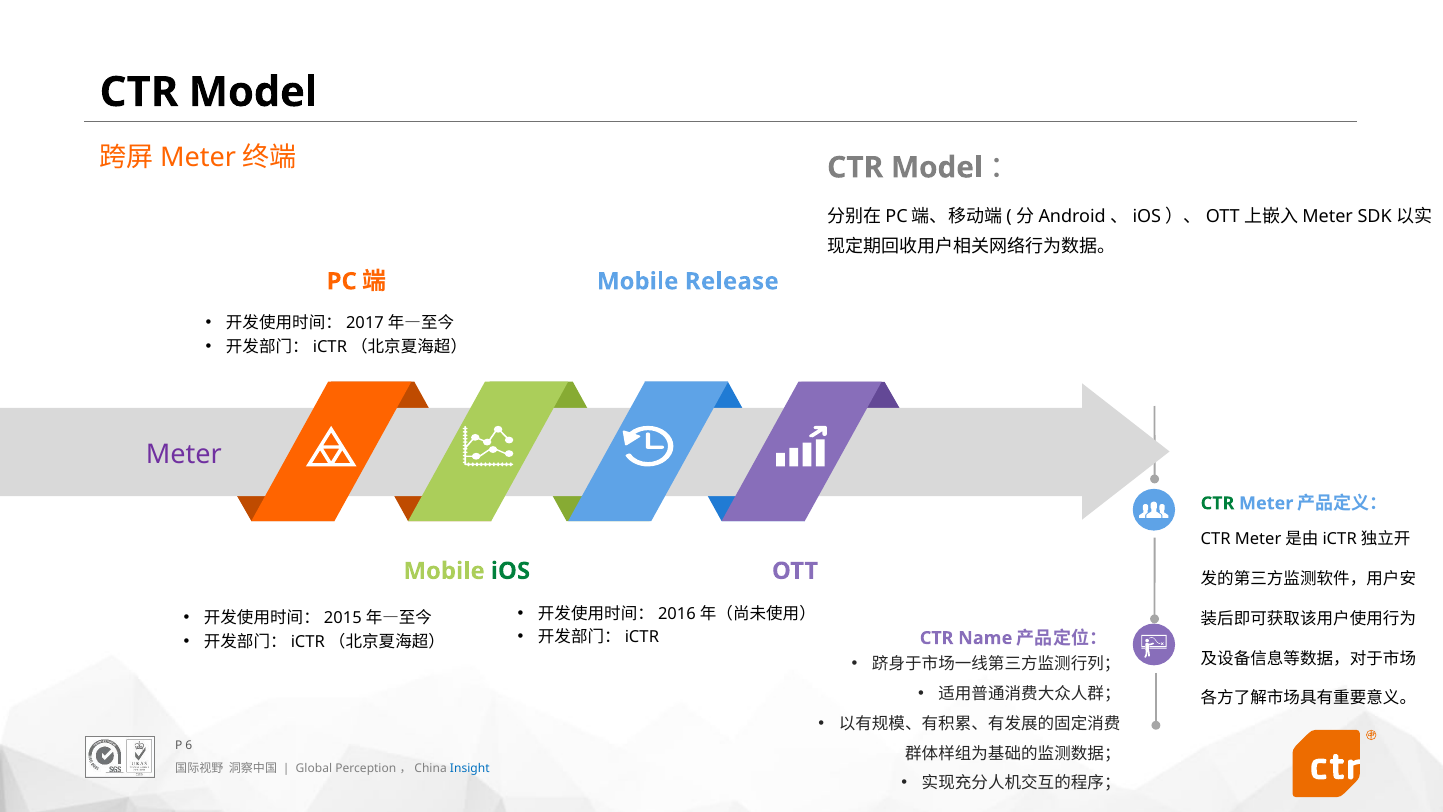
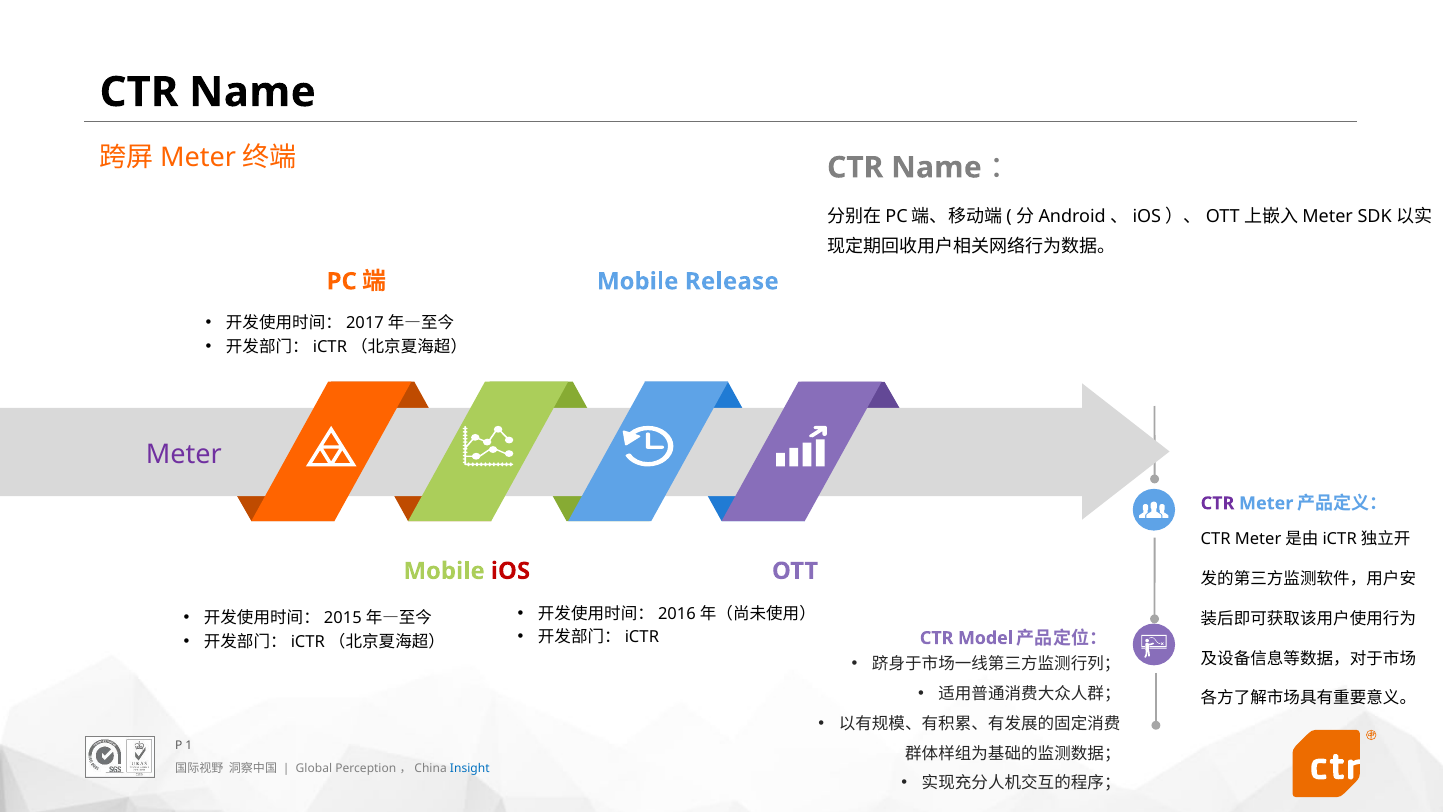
Model: Model -> Name (252, 92)
Model: Model -> Name (937, 167)
CTR colour: green -> purple (1217, 503)
iOS colour: green -> red (510, 571)
Name: Name -> Model (985, 638)
6: 6 -> 1 (189, 746)
